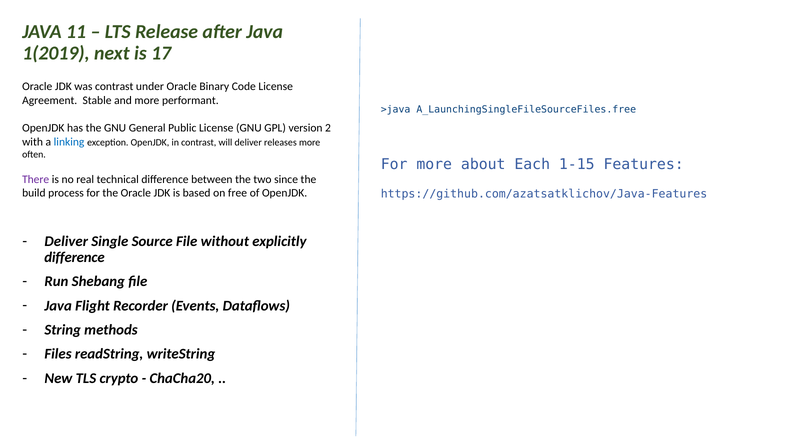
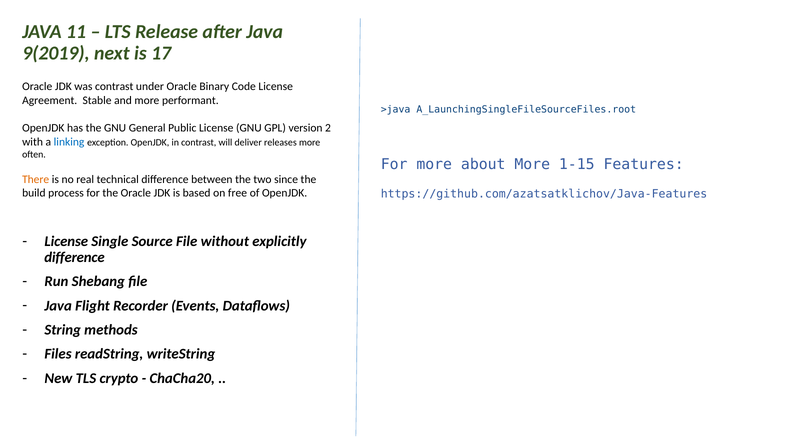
1(2019: 1(2019 -> 9(2019 (56, 53)
A_LaunchingSingleFileSourceFiles.free: A_LaunchingSingleFileSourceFiles.free -> A_LaunchingSingleFileSourceFiles.root (526, 109)
about Each: Each -> More (532, 164)
There colour: purple -> orange (36, 179)
Deliver: Deliver -> License (66, 241)
